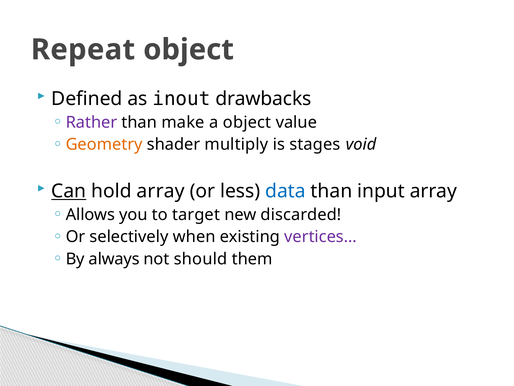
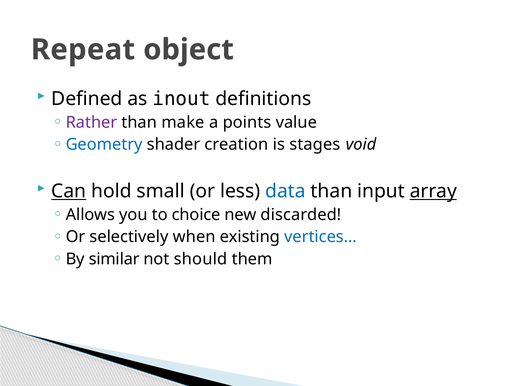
drawbacks: drawbacks -> definitions (263, 99)
a object: object -> points (247, 122)
Geometry colour: orange -> blue (104, 144)
multiply: multiply -> creation (236, 144)
hold array: array -> small (161, 191)
array underline: none -> present (433, 191)
target: target -> choice (196, 214)
vertices… colour: purple -> blue (321, 237)
always: always -> similar (114, 259)
